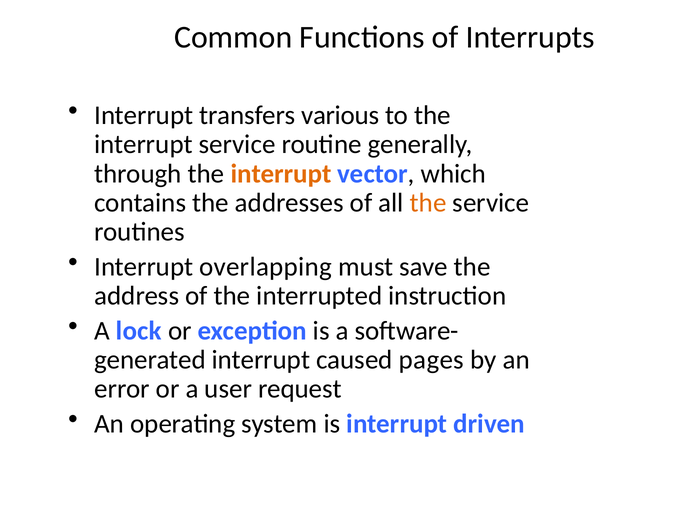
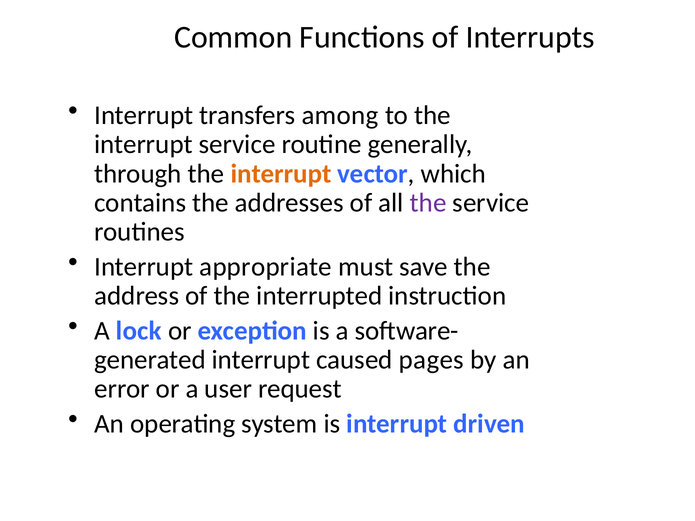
various: various -> among (340, 115)
the colour: orange -> purple (428, 203)
overlapping: overlapping -> appropriate (266, 267)
